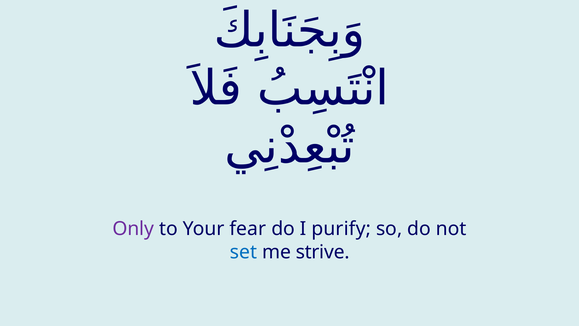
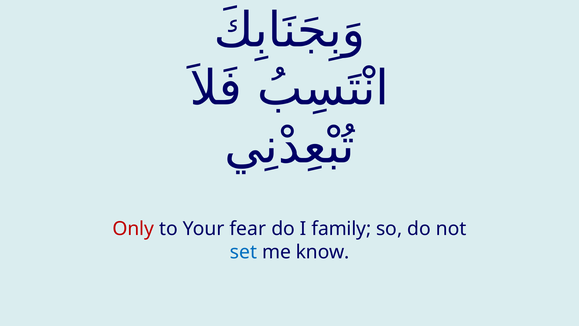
Only colour: purple -> red (133, 229)
purify: purify -> family (341, 229)
strive: strive -> know (323, 252)
